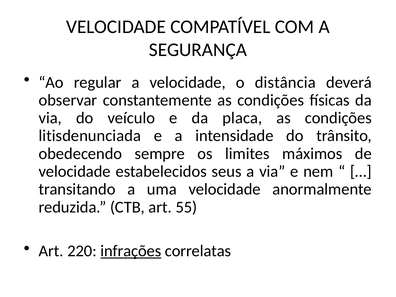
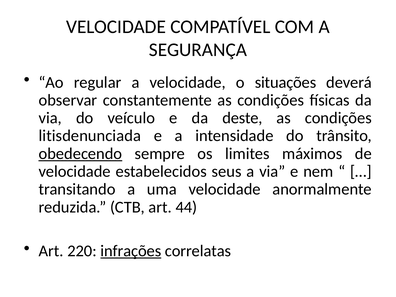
distância: distância -> situações (285, 82)
placa: placa -> deste (242, 118)
obedecendo underline: none -> present (80, 154)
55: 55 -> 44 (186, 207)
